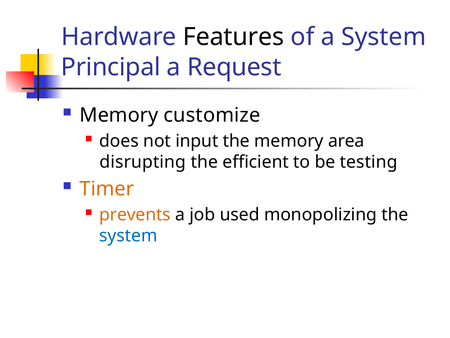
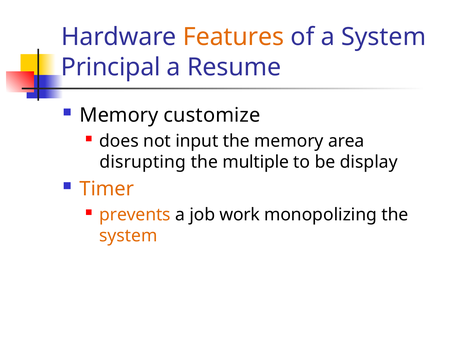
Features colour: black -> orange (234, 37)
Request: Request -> Resume (234, 67)
efficient: efficient -> multiple (256, 162)
testing: testing -> display (369, 162)
used: used -> work (240, 214)
system colour: blue -> orange (128, 235)
